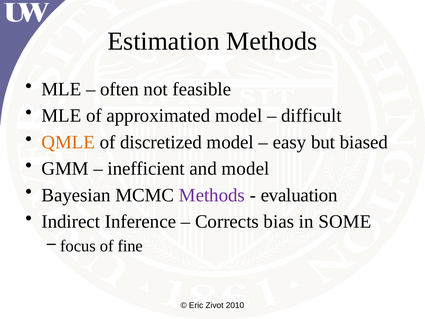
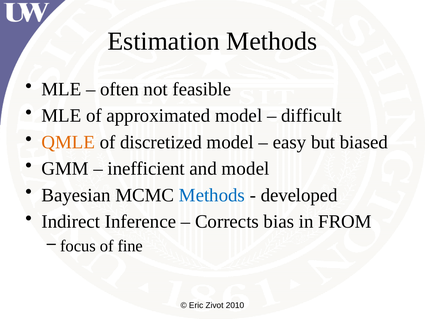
Methods colour: purple -> blue (212, 195)
evaluation: evaluation -> developed (299, 195)
SOME: SOME -> FROM (345, 221)
